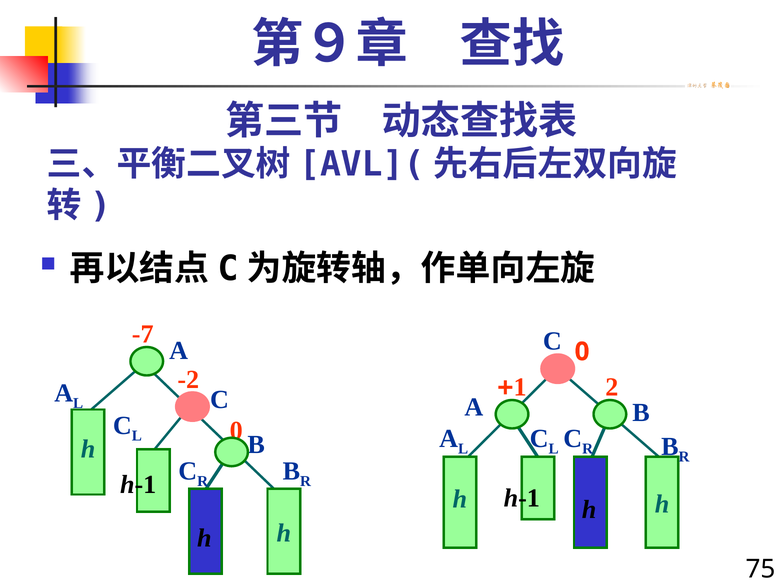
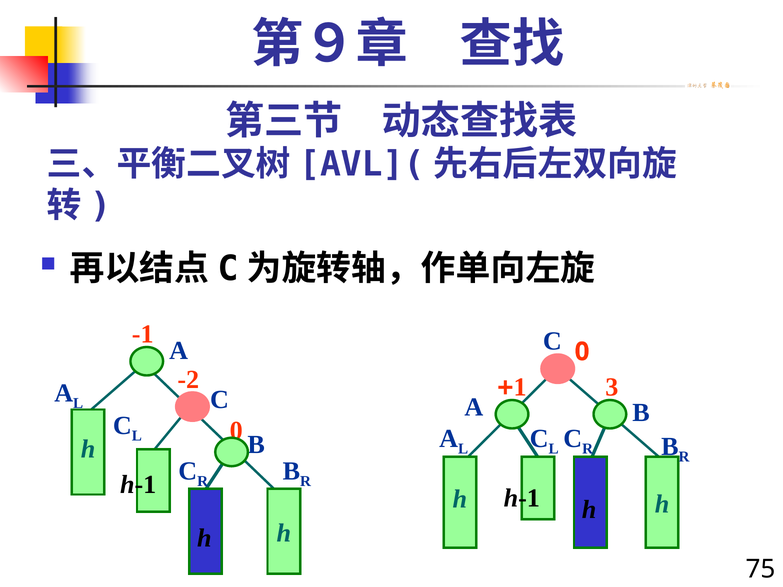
-7: -7 -> -1 (143, 335)
2: 2 -> 3 (612, 387)
